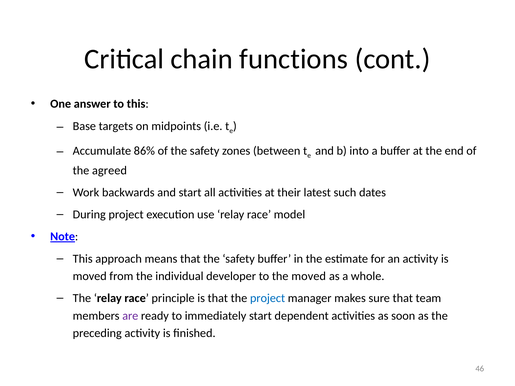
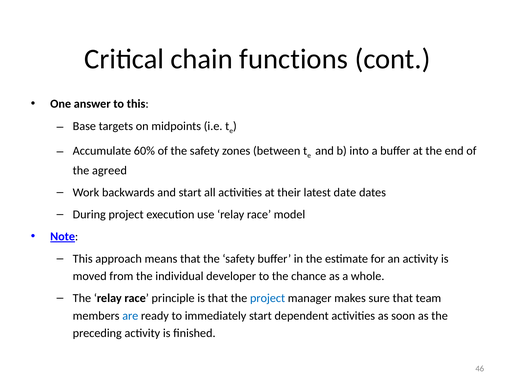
86%: 86% -> 60% (144, 151)
such: such -> date (345, 193)
the moved: moved -> chance (309, 276)
are colour: purple -> blue (130, 316)
